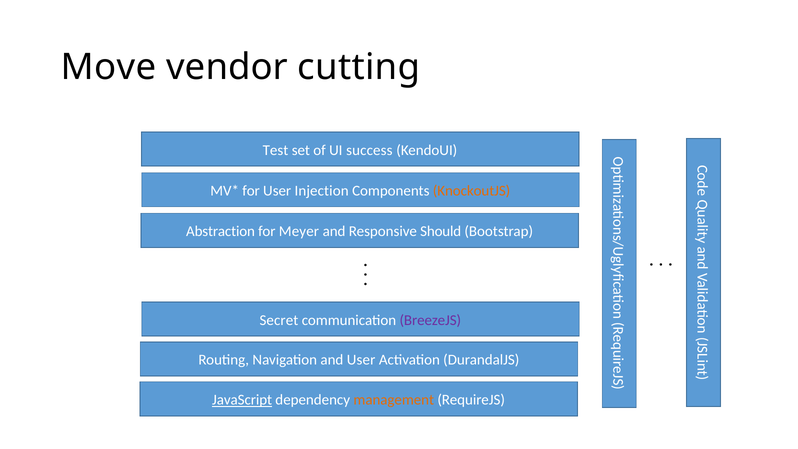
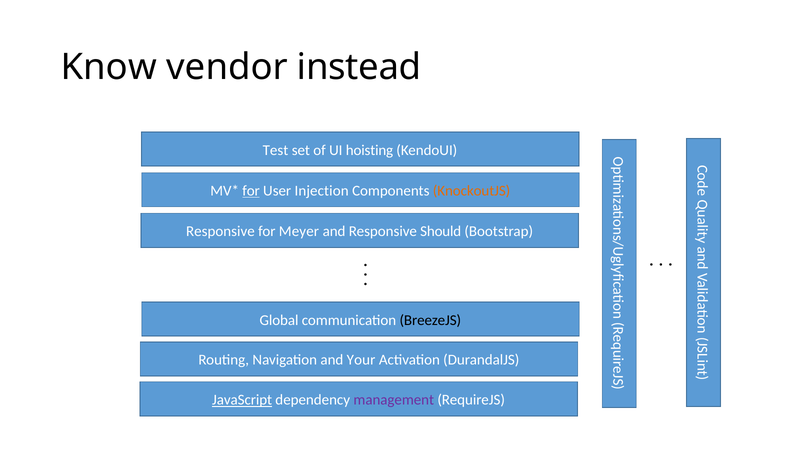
Move: Move -> Know (109, 67)
cutting: cutting -> instead (359, 67)
success: success -> hoisting (370, 150)
for underline: none -> present (251, 191)
Abstraction: Abstraction -> Responsive (220, 231)
Secret: Secret -> Global (279, 320)
BreezeJS colour: purple -> black (430, 320)
and User: User -> Your (361, 360)
management colour: orange -> purple (394, 400)
